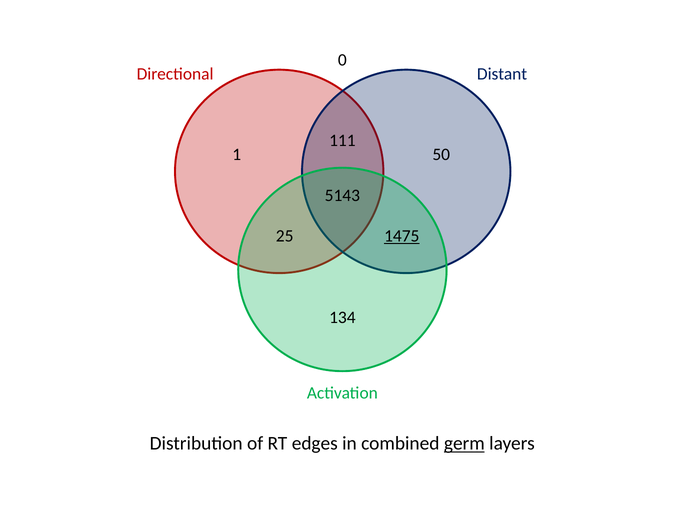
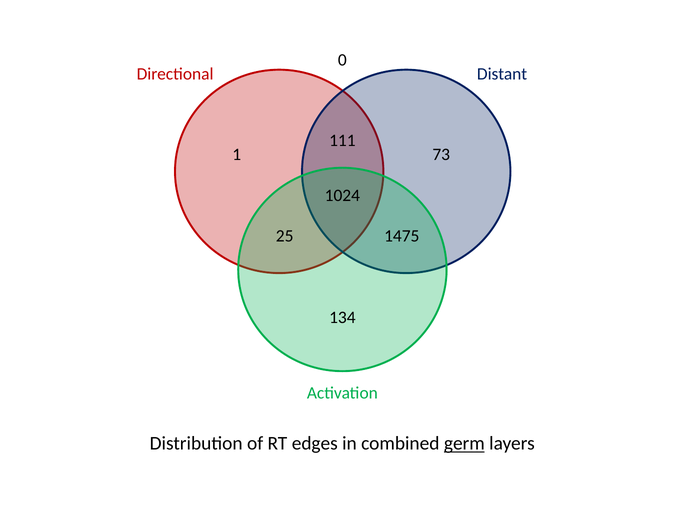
50: 50 -> 73 (441, 155)
5143: 5143 -> 1024 (342, 195)
1475 underline: present -> none (402, 236)
